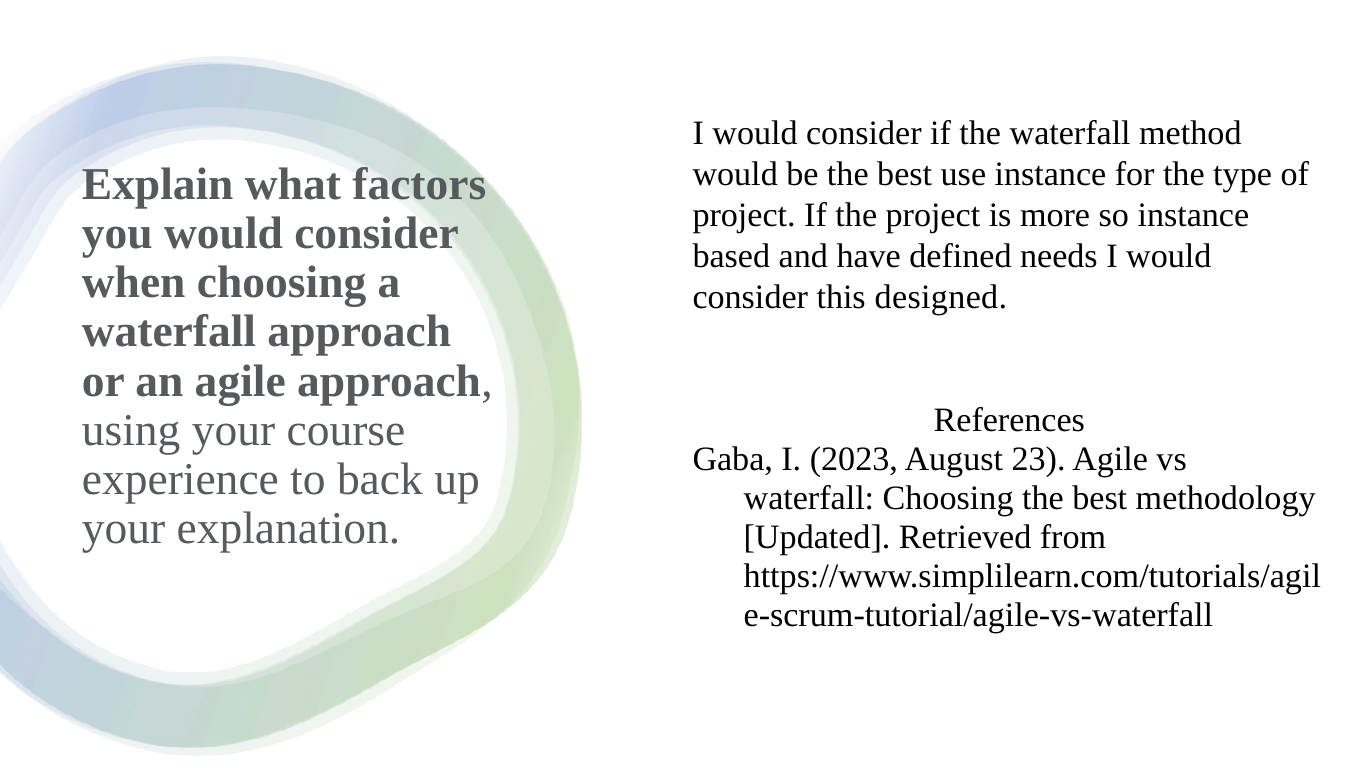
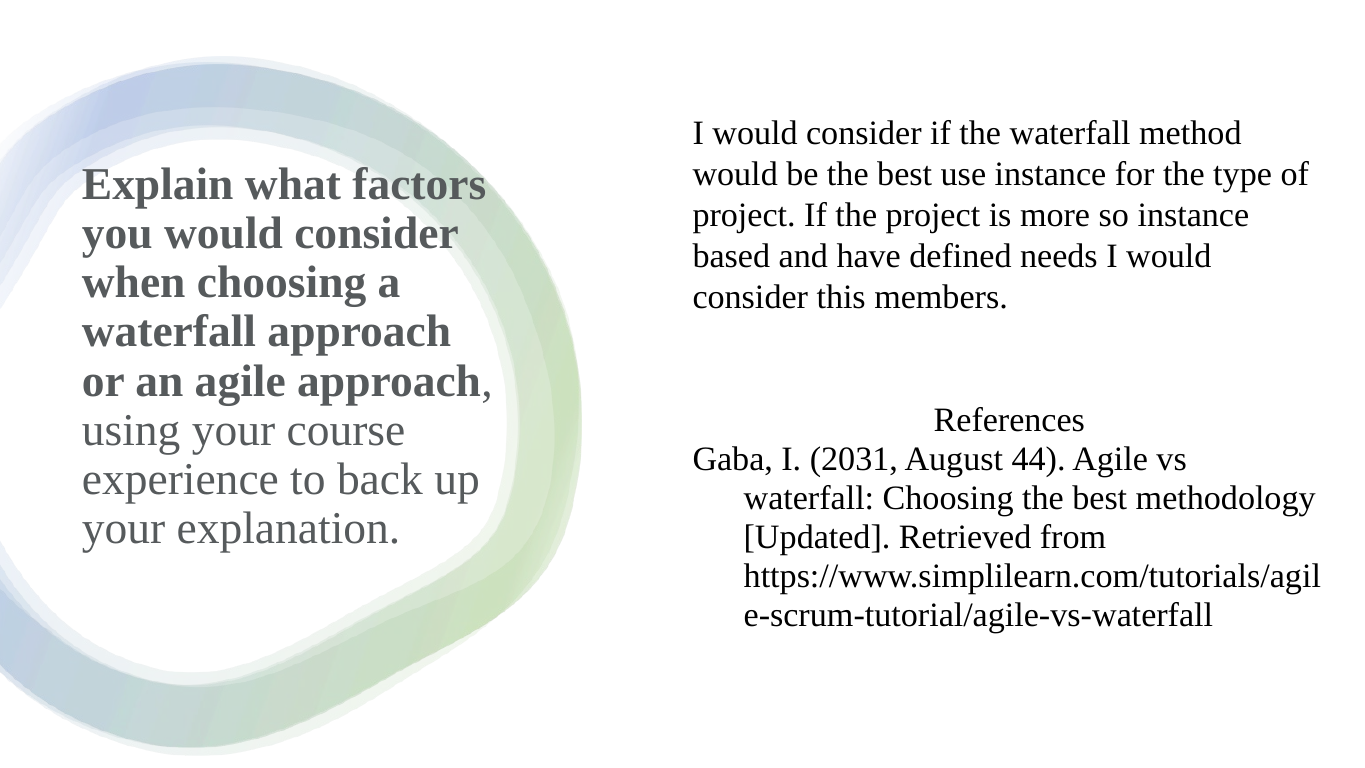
designed: designed -> members (941, 297)
2023: 2023 -> 2031 (854, 459)
23: 23 -> 44 (1039, 459)
